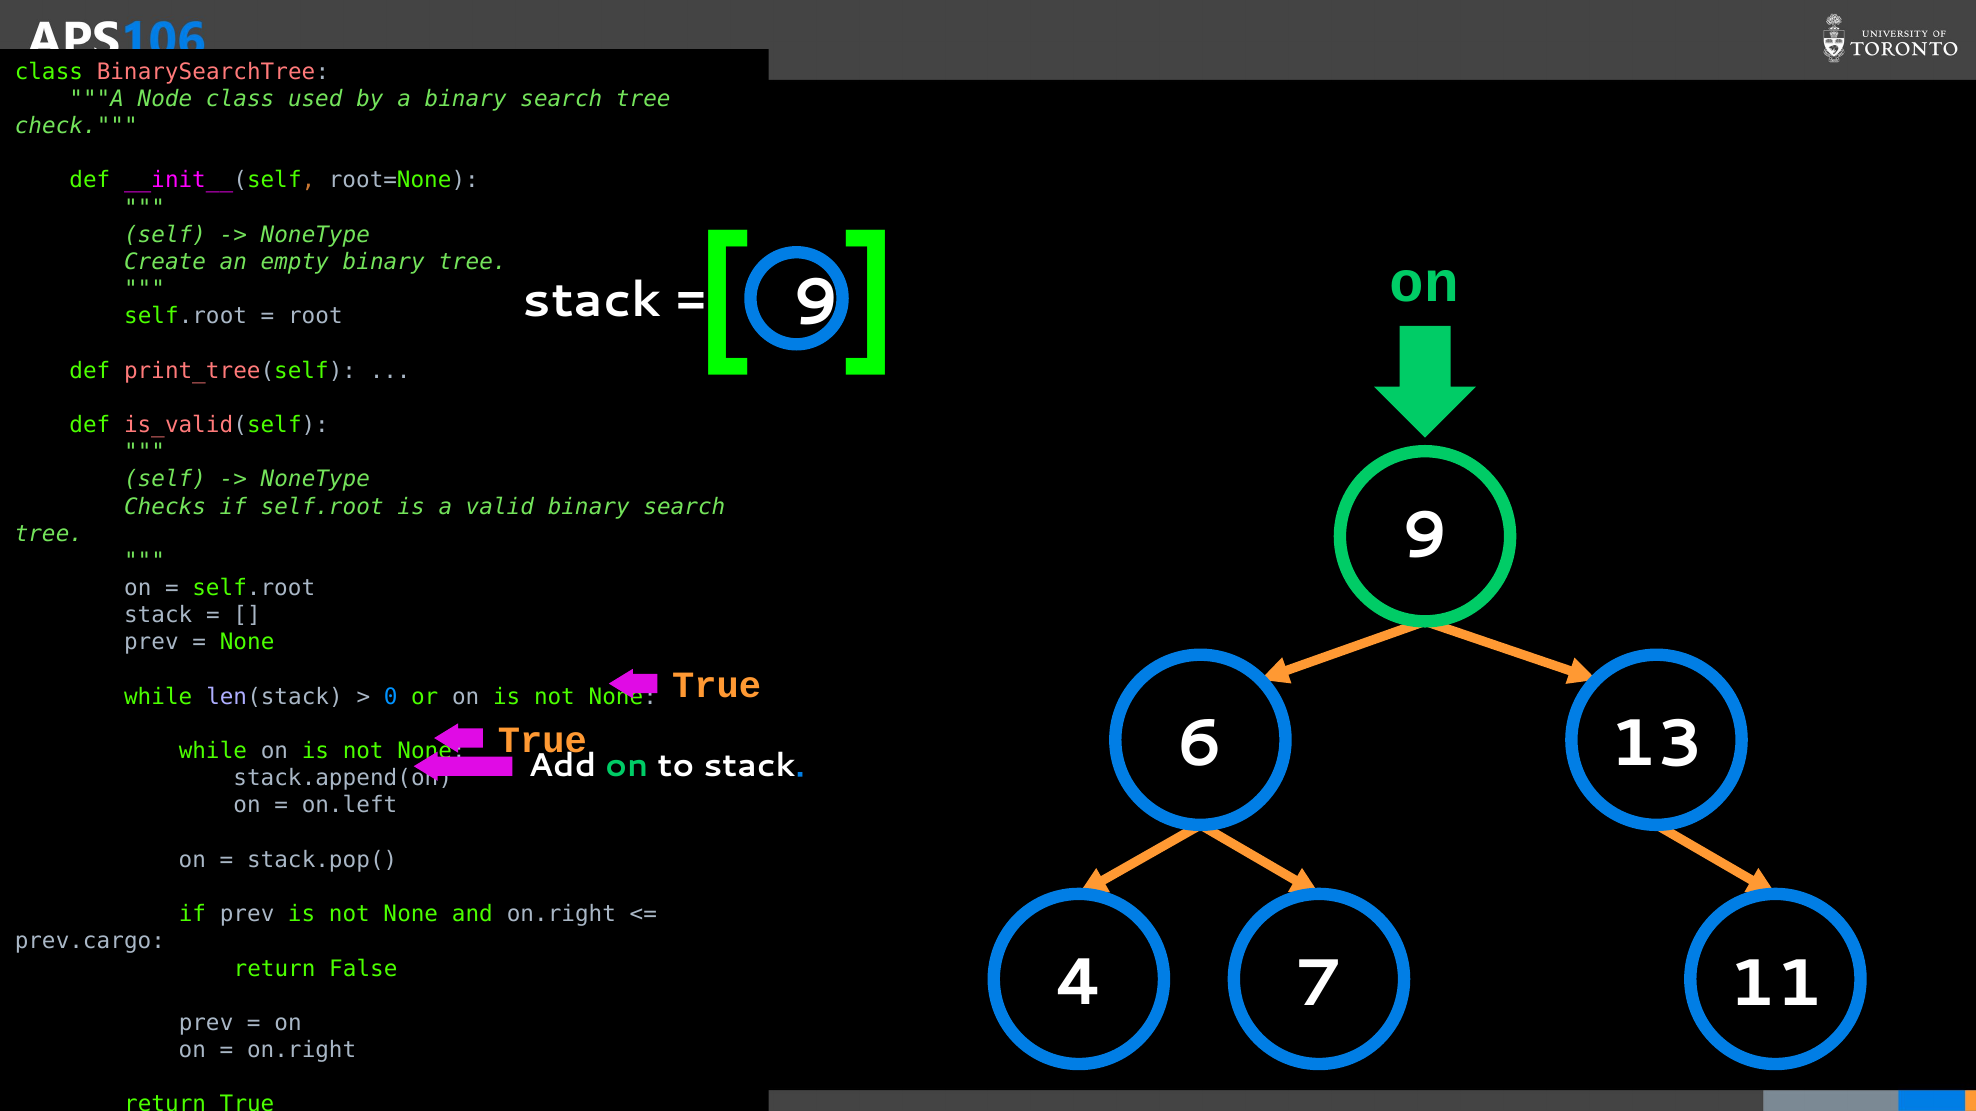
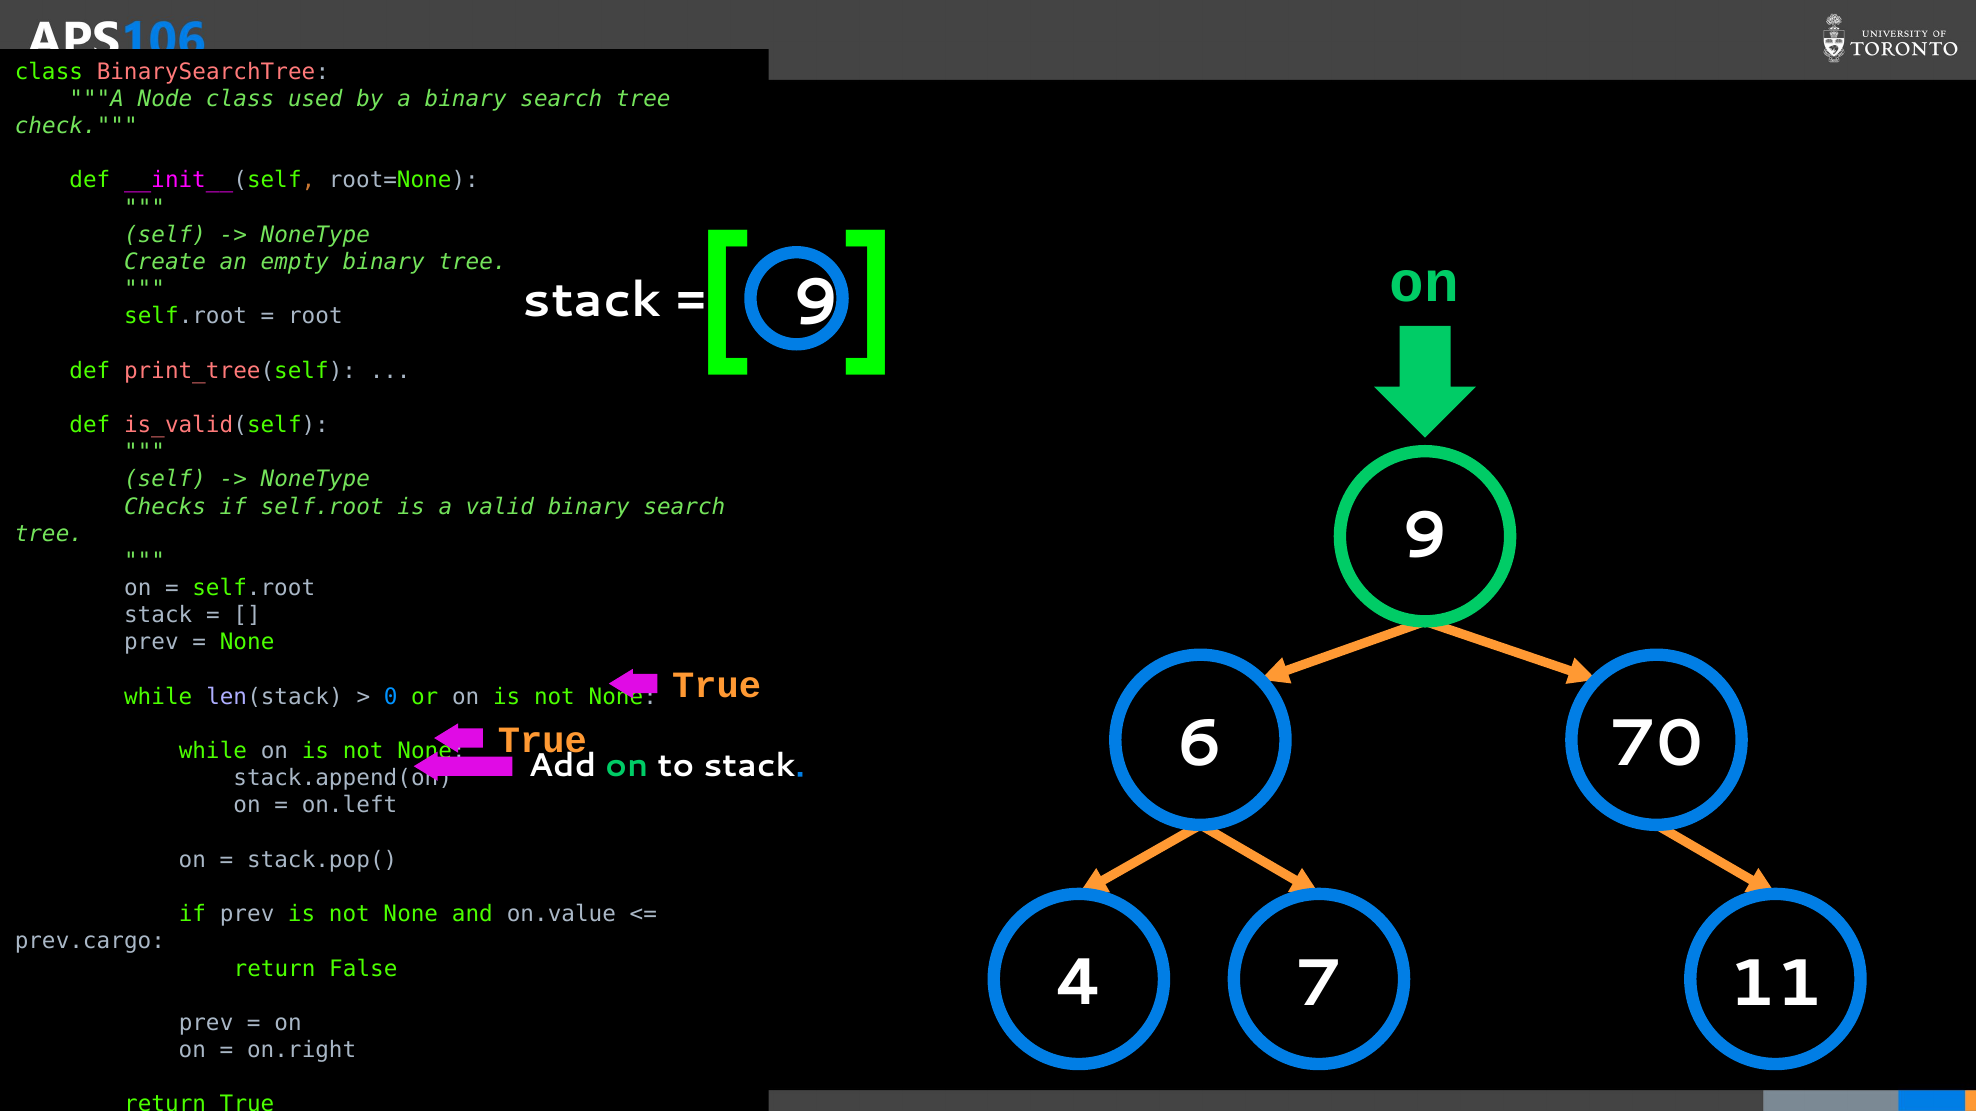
13: 13 -> 70 (1657, 745)
and on.right: on.right -> on.value (561, 915)
